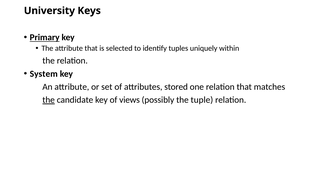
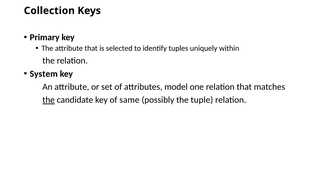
University: University -> Collection (49, 11)
Primary underline: present -> none (45, 37)
stored: stored -> model (176, 87)
views: views -> same (129, 100)
